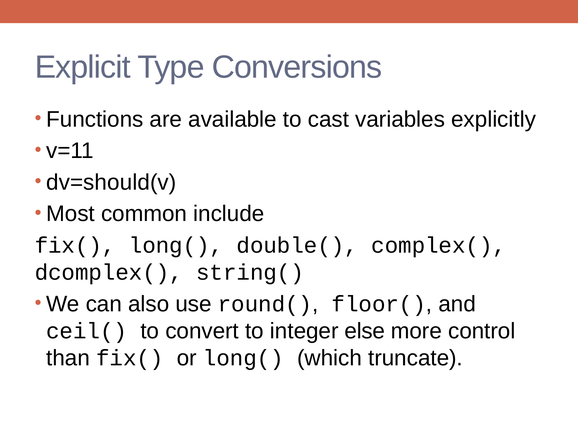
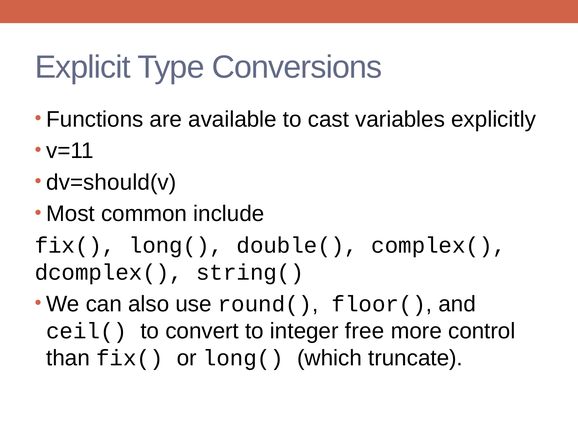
else: else -> free (365, 331)
